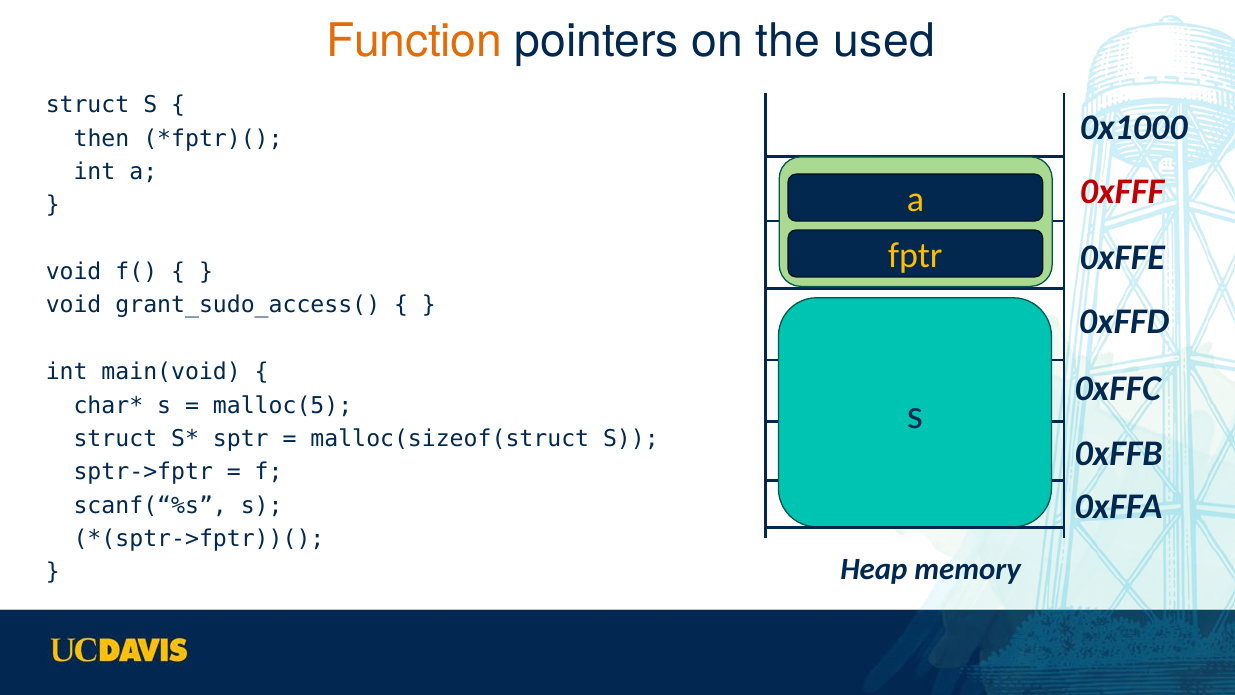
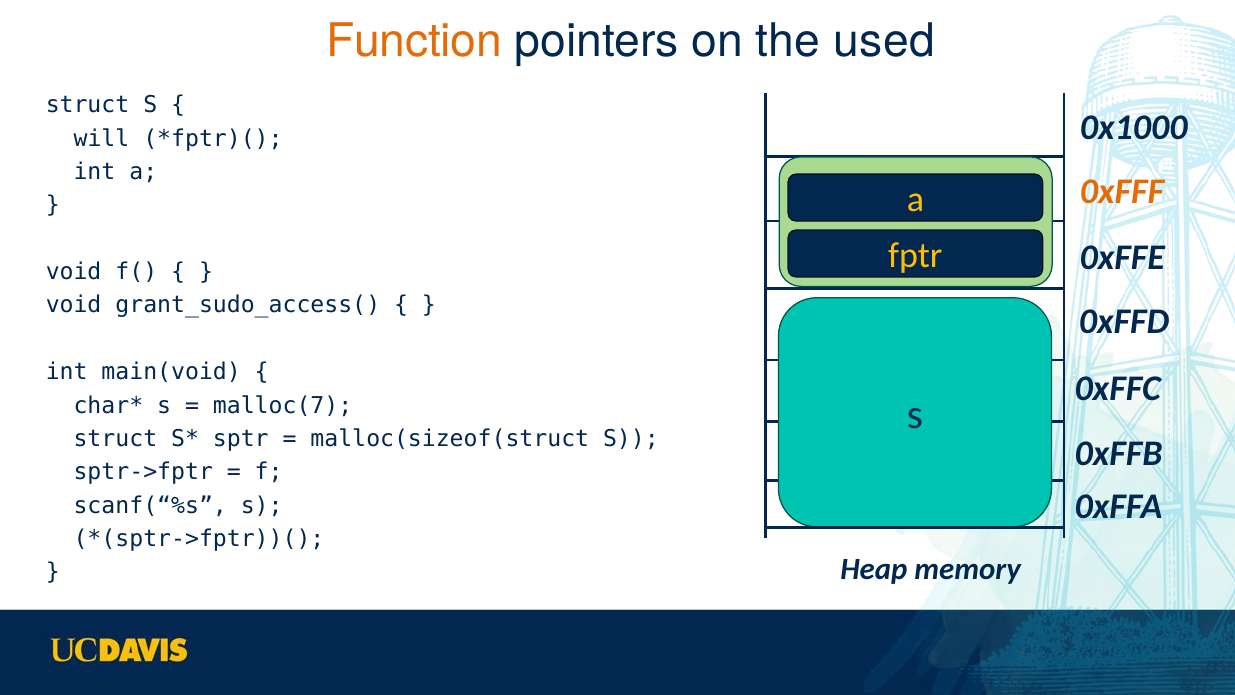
then: then -> will (101, 139)
0xFFF colour: red -> orange (1122, 191)
malloc(5: malloc(5 -> malloc(7 (283, 405)
